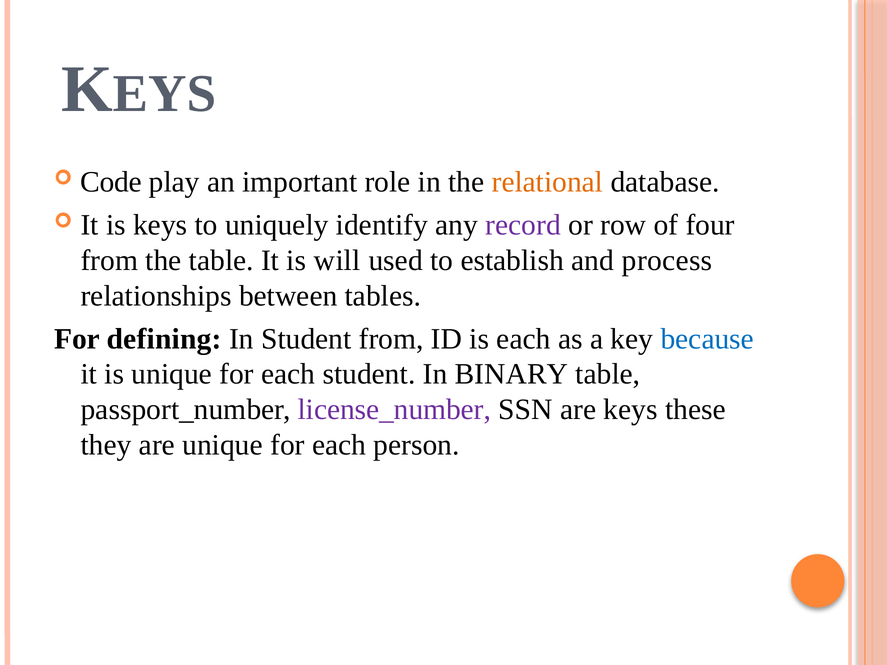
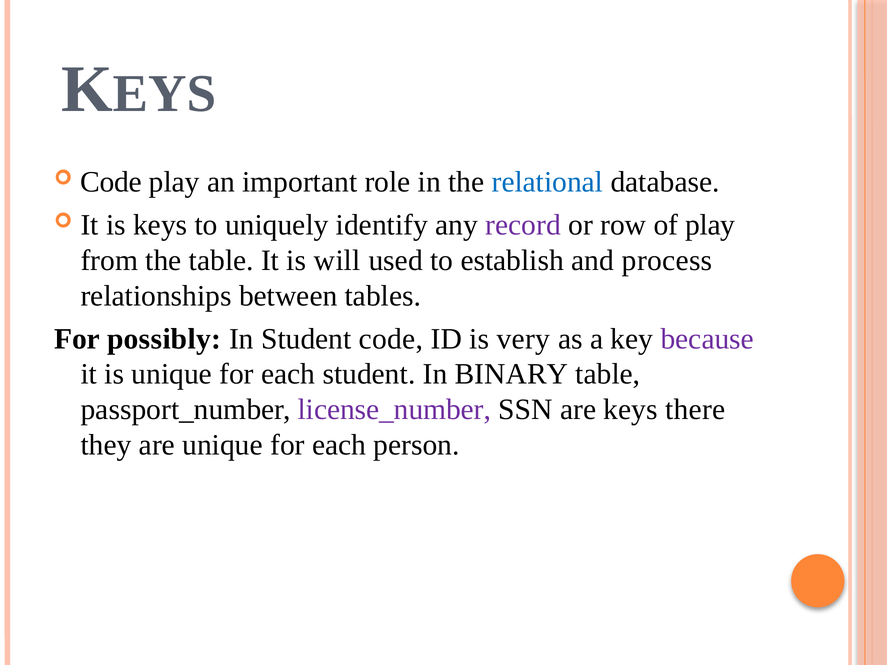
relational colour: orange -> blue (547, 182)
of four: four -> play (710, 225)
defining: defining -> possibly (164, 339)
Student from: from -> code (391, 339)
is each: each -> very (523, 339)
because colour: blue -> purple (707, 339)
these: these -> there (695, 410)
